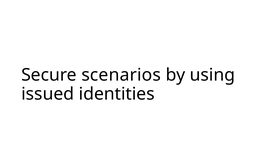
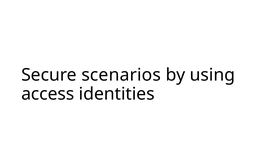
issued: issued -> access (48, 94)
